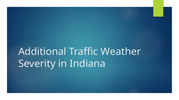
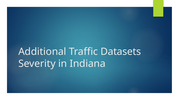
Weather: Weather -> Datasets (121, 52)
